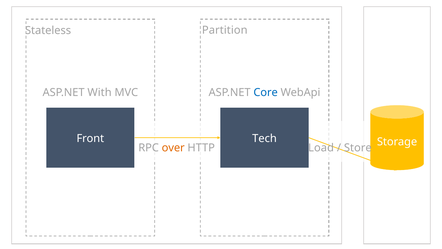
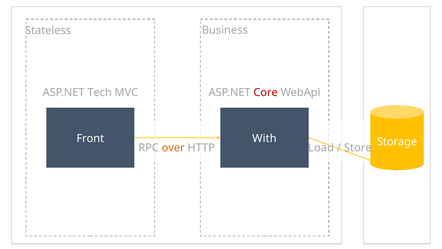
Partition: Partition -> Business (225, 30)
With: With -> Tech (100, 92)
Core colour: blue -> red (266, 92)
Tech: Tech -> With (264, 138)
